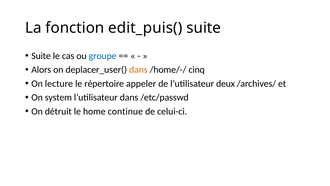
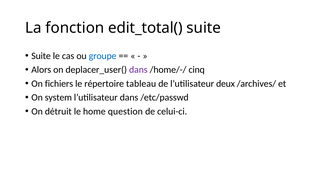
edit_puis(: edit_puis( -> edit_total( (145, 28)
dans colour: orange -> purple (138, 70)
lecture: lecture -> fichiers (59, 83)
appeler: appeler -> tableau (141, 83)
continue: continue -> question (125, 111)
